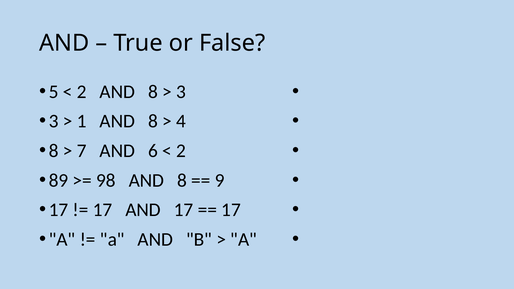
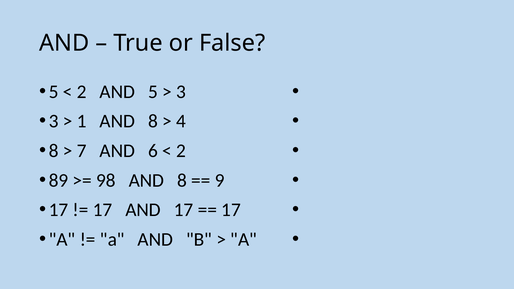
2 AND 8: 8 -> 5 (153, 92)
